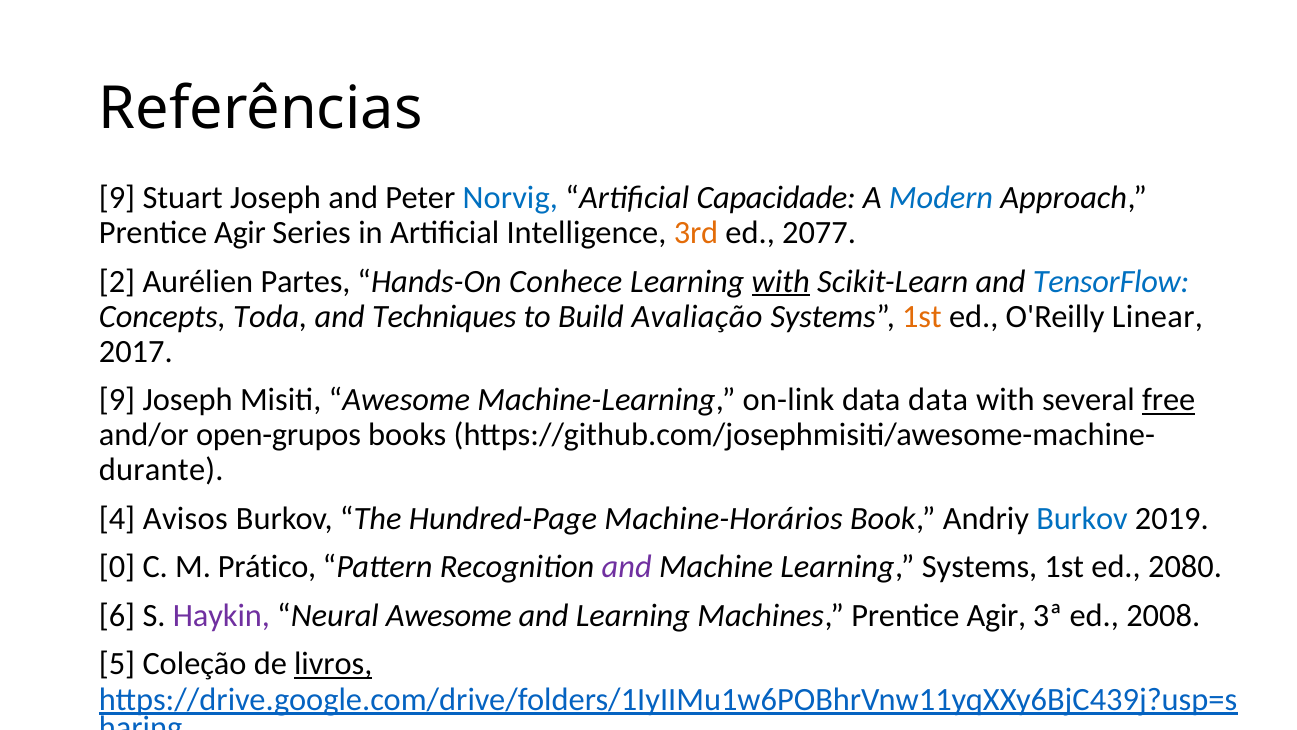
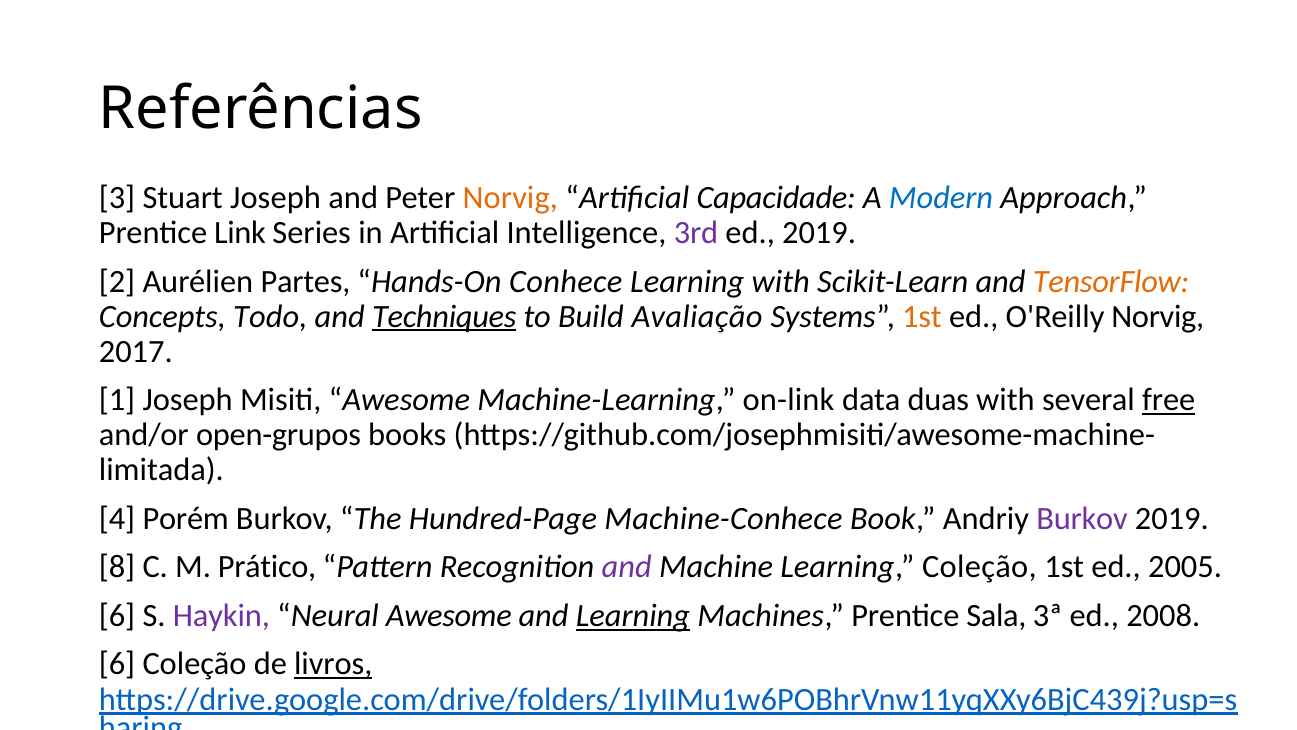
9: 9 -> 3 (117, 198)
Norvig colour: blue -> orange (510, 198)
Agir: Agir -> Link (240, 233)
3rd colour: orange -> purple (696, 233)
ed 2077: 2077 -> 2019 (819, 233)
with underline: present -> none (781, 281)
TensorFlow colour: blue -> orange (1111, 281)
Toda: Toda -> Todo (270, 316)
Techniques underline: none -> present (444, 316)
O'Reilly Linear: Linear -> Norvig (1158, 316)
9: 9 -> 1 (117, 400)
data data: data -> duas (938, 400)
durante: durante -> limitada (161, 470)
Avisos: Avisos -> Porém (186, 518)
Machine-Horários: Machine-Horários -> Machine-Conhece (724, 518)
Burkov colour: blue -> purple (1082, 518)
0: 0 -> 8 (117, 567)
Learning Systems: Systems -> Coleção (979, 567)
2080: 2080 -> 2005 (1185, 567)
Learning underline: none -> present (633, 615)
Machines Prentice Agir: Agir -> Sala (996, 615)
5: 5 -> 6 (117, 664)
